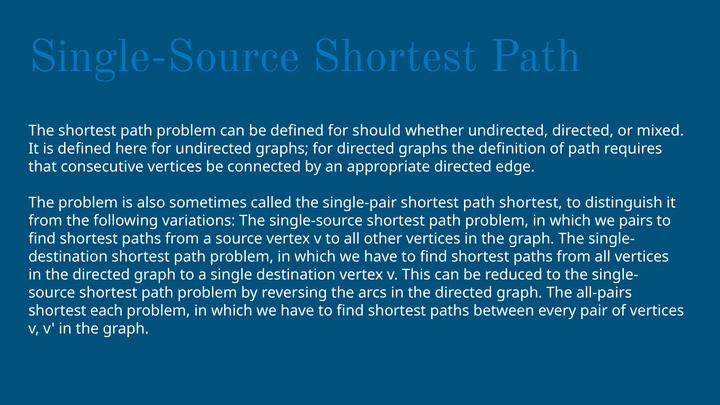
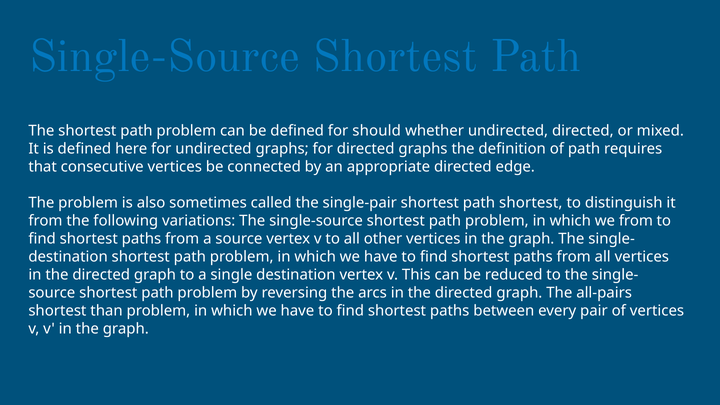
we pairs: pairs -> from (636, 221)
each: each -> than (107, 311)
